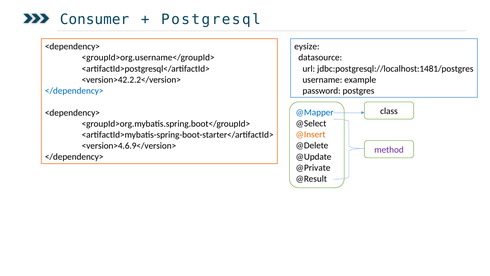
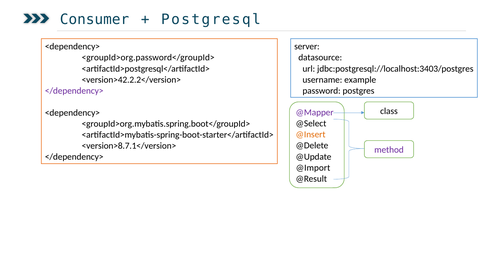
eysize: eysize -> server (307, 46)
<groupId>org.username</groupId>: <groupId>org.username</groupId> -> <groupId>org.password</groupId> (148, 58)
jdbc:postgresql://localhost:1481/postgres: jdbc:postgresql://localhost:1481/postgres -> jdbc:postgresql://localhost:3403/postgres (395, 69)
</dependency> colour: blue -> purple (74, 91)
@Mapper colour: blue -> purple (315, 112)
<version>4.6.9</version>: <version>4.6.9</version> -> <version>8.7.1</version> (129, 146)
@Private: @Private -> @Import (313, 167)
